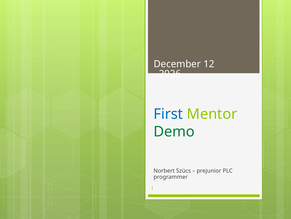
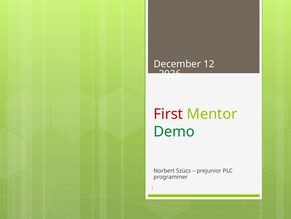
First colour: blue -> red (168, 114)
